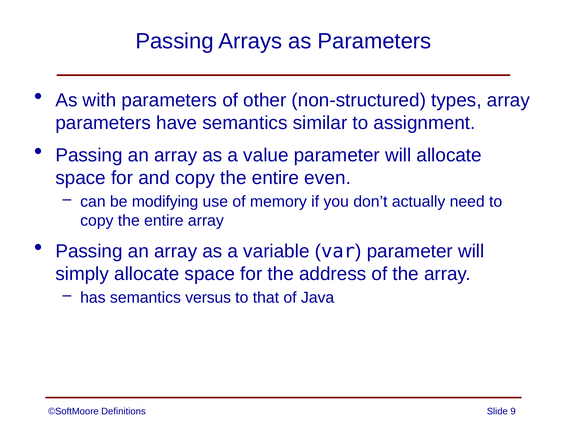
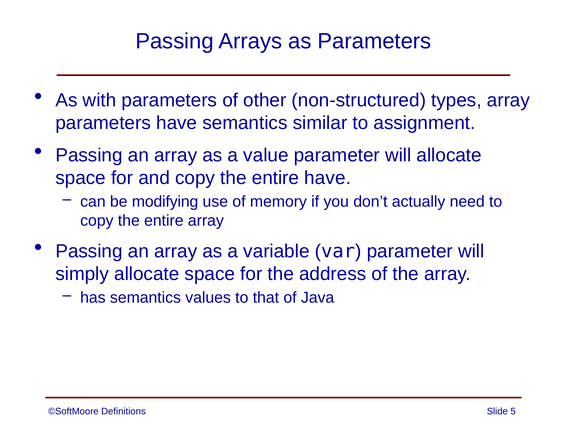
entire even: even -> have (328, 178)
versus: versus -> values (208, 297)
9: 9 -> 5 (513, 411)
